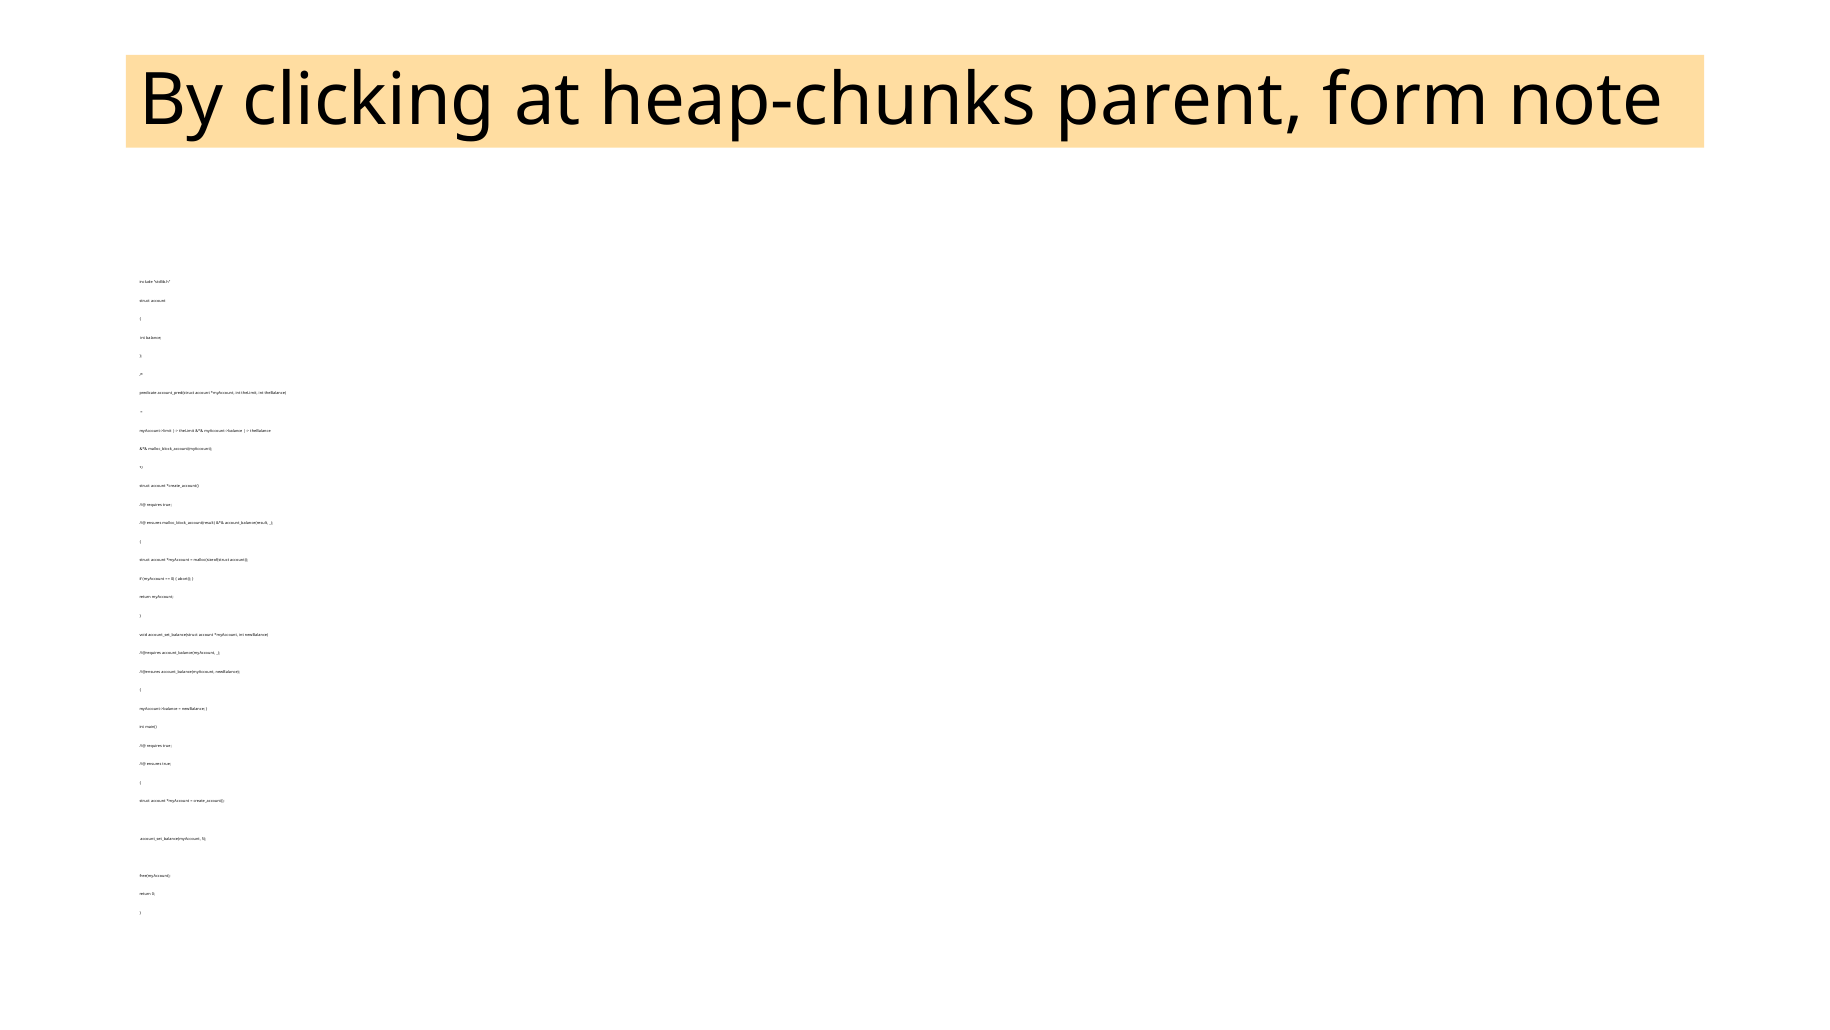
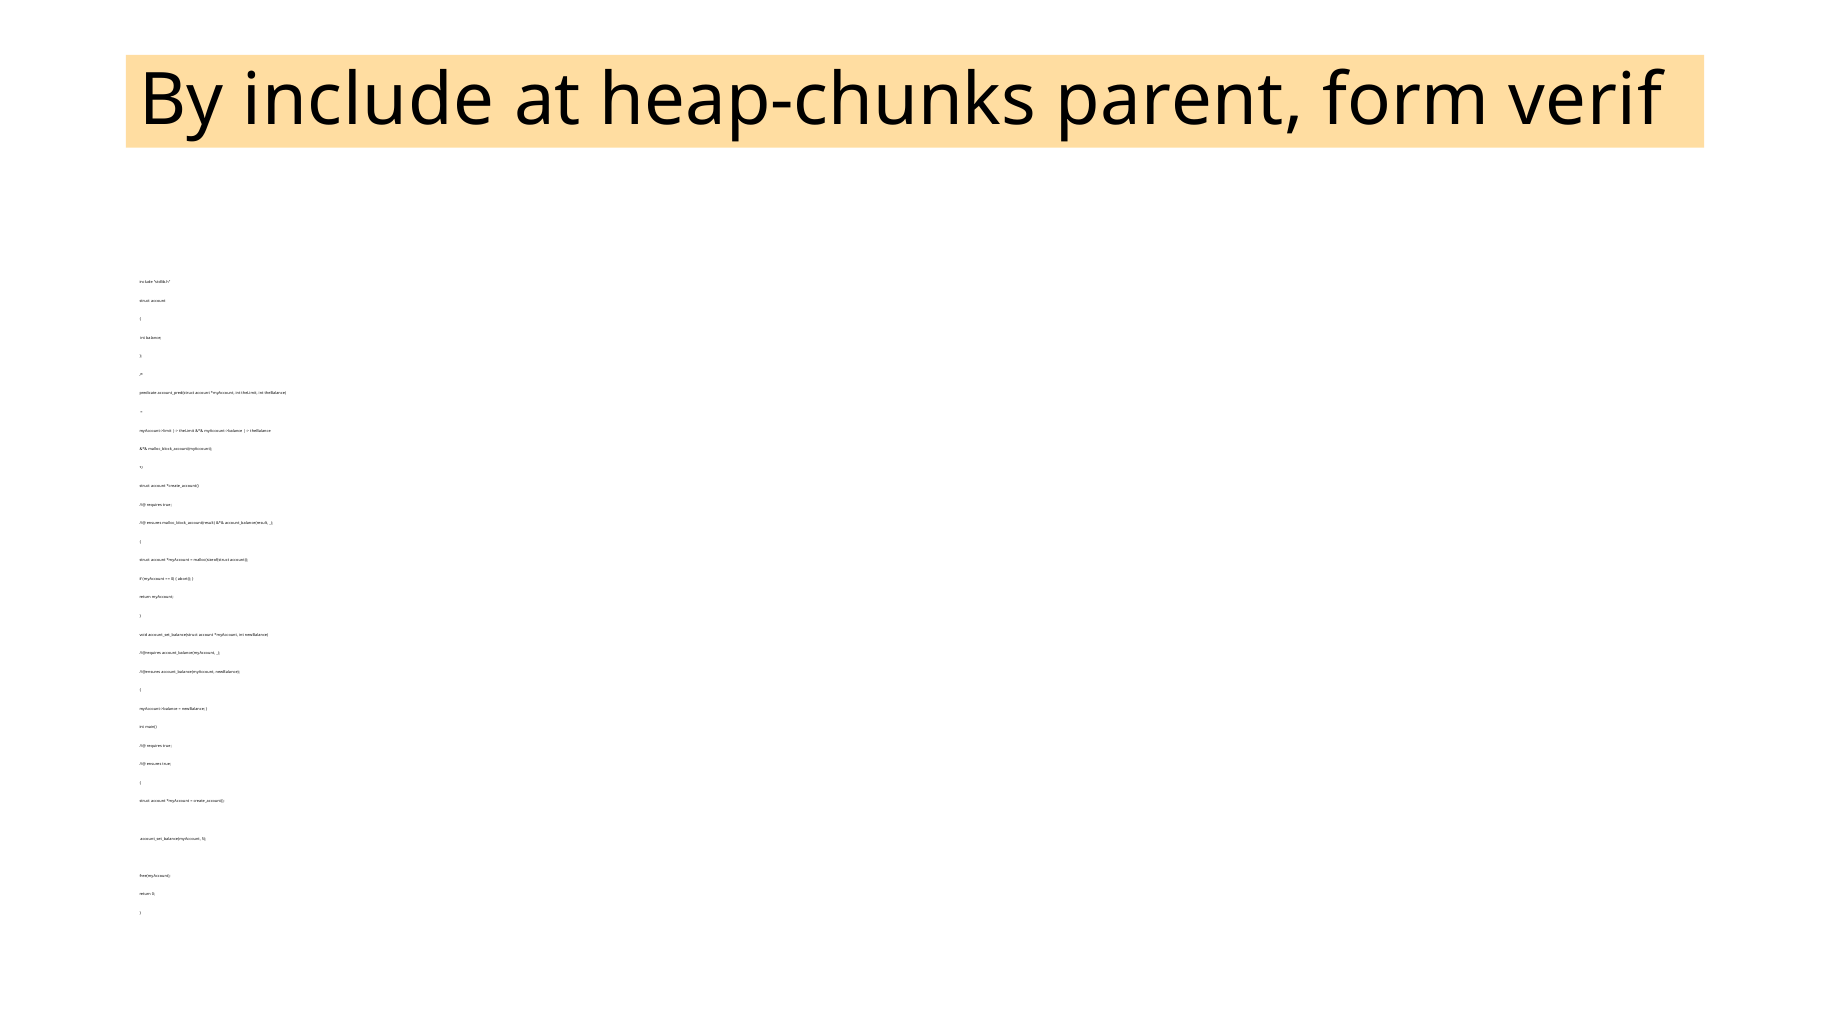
By clicking: clicking -> include (368, 101)
note: note -> verif (1585, 101)
